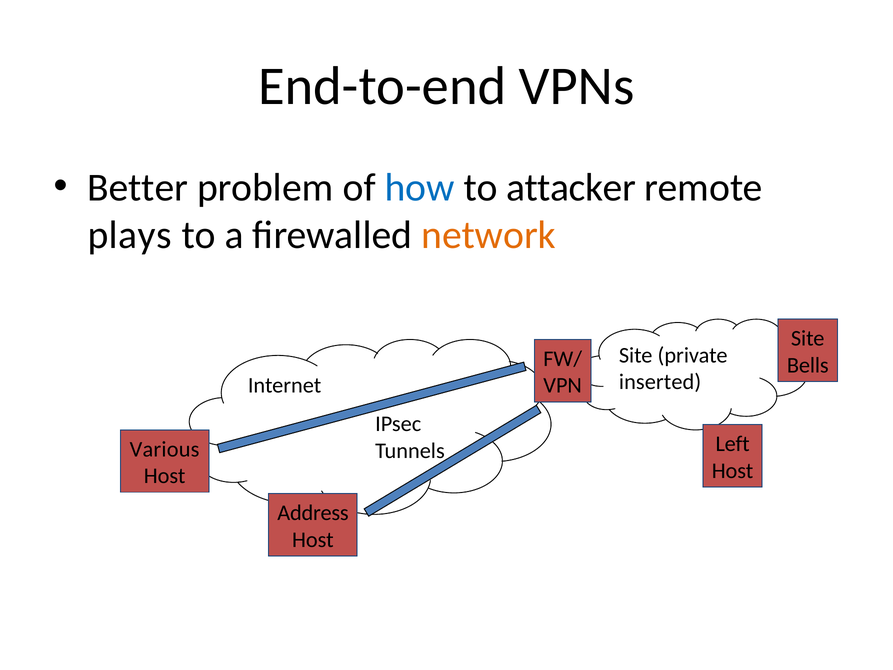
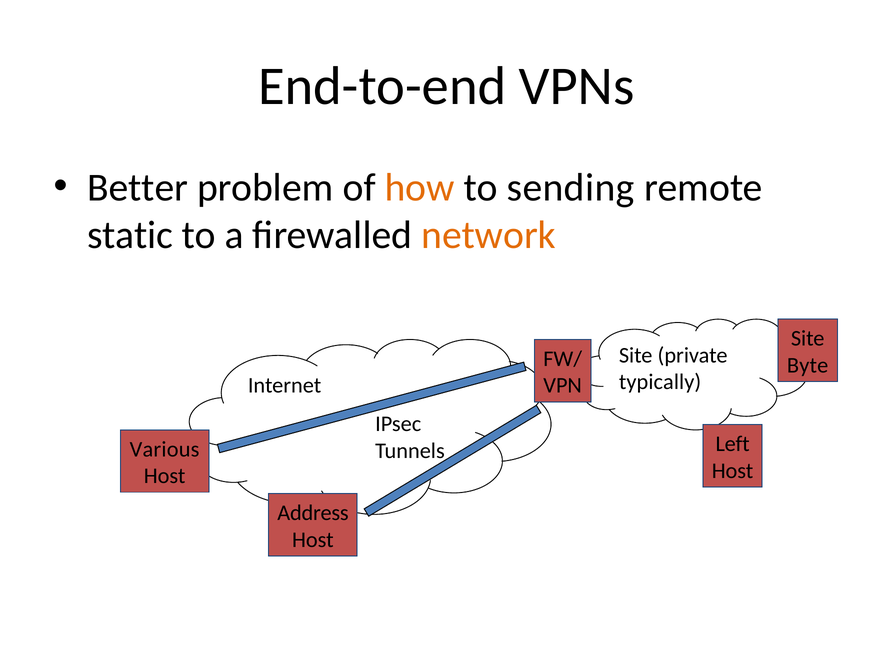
how colour: blue -> orange (420, 187)
attacker: attacker -> sending (571, 187)
plays: plays -> static (130, 235)
Bells: Bells -> Byte (808, 365)
inserted: inserted -> typically (660, 382)
